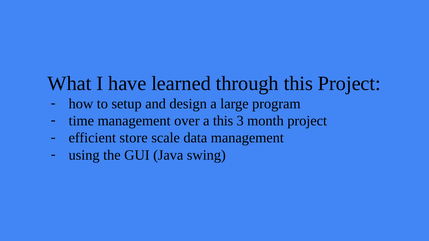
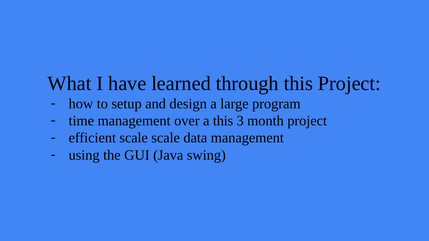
efficient store: store -> scale (134, 138)
